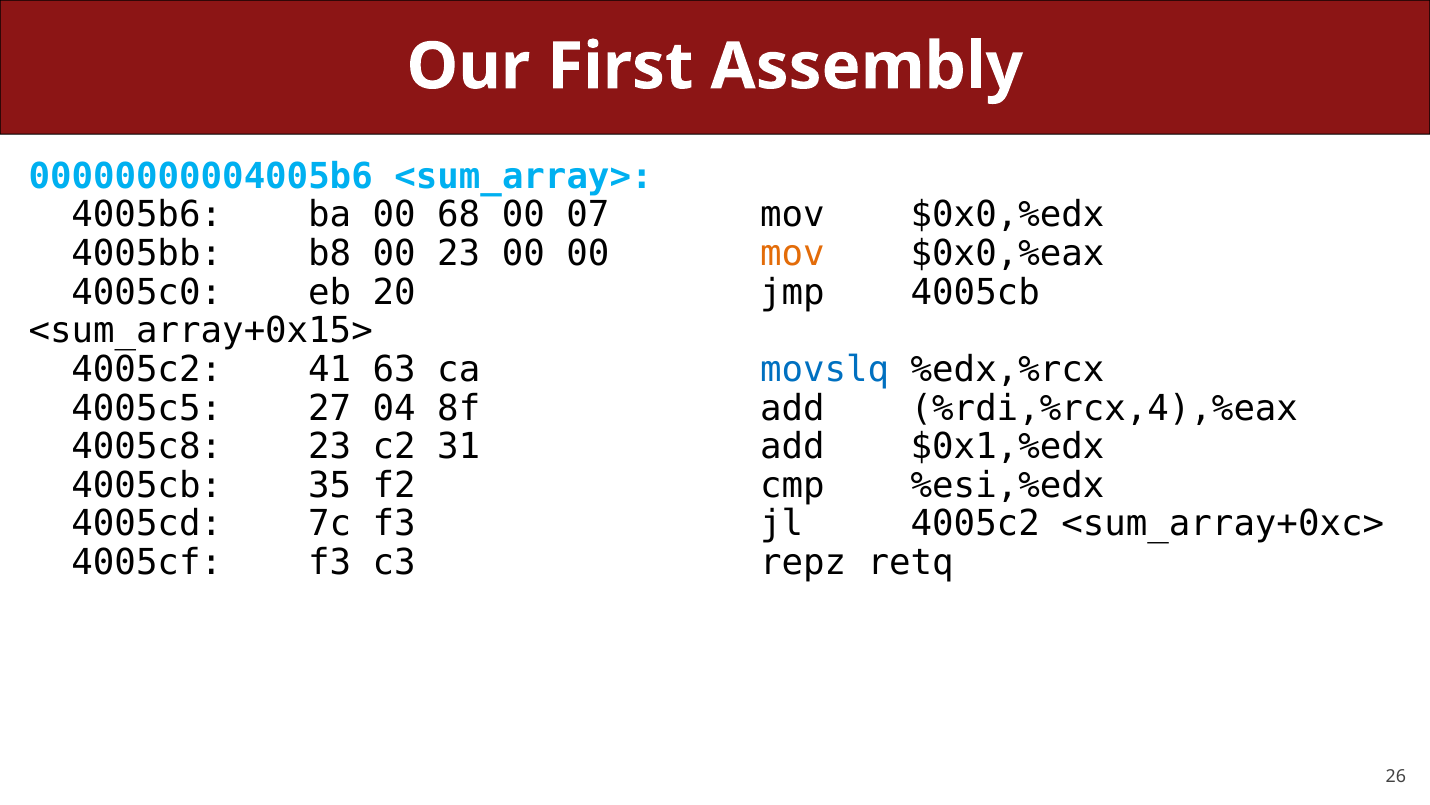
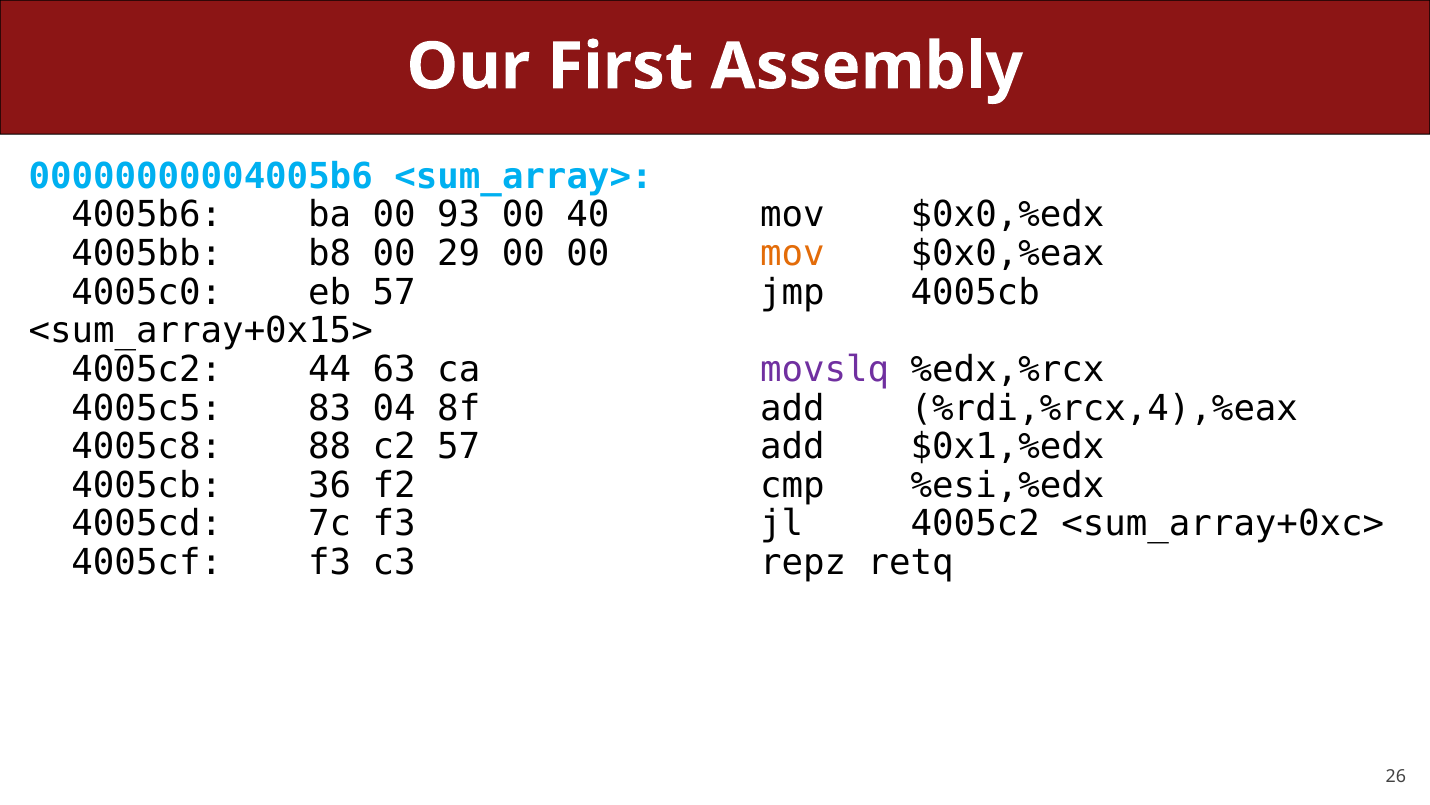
68: 68 -> 93 (459, 215)
07: 07 -> 40 (588, 215)
00 23: 23 -> 29 (459, 254)
eb 20: 20 -> 57 (394, 292)
41: 41 -> 44 (330, 369)
movslq colour: blue -> purple (825, 369)
27: 27 -> 83 (330, 408)
4005c8 23: 23 -> 88 (330, 447)
c2 31: 31 -> 57 (459, 447)
35: 35 -> 36 (330, 485)
